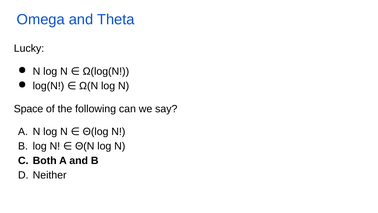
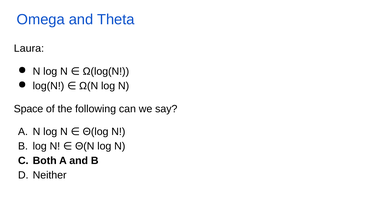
Lucky: Lucky -> Laura (29, 48)
